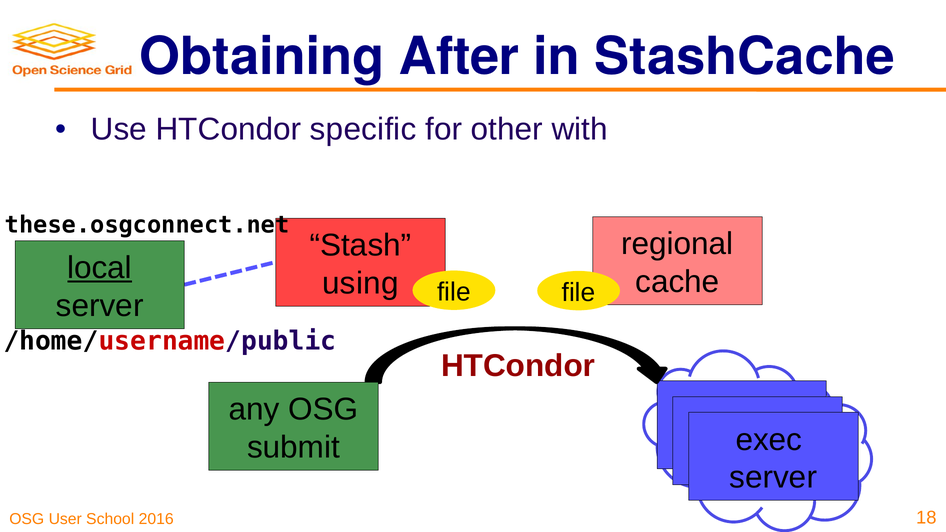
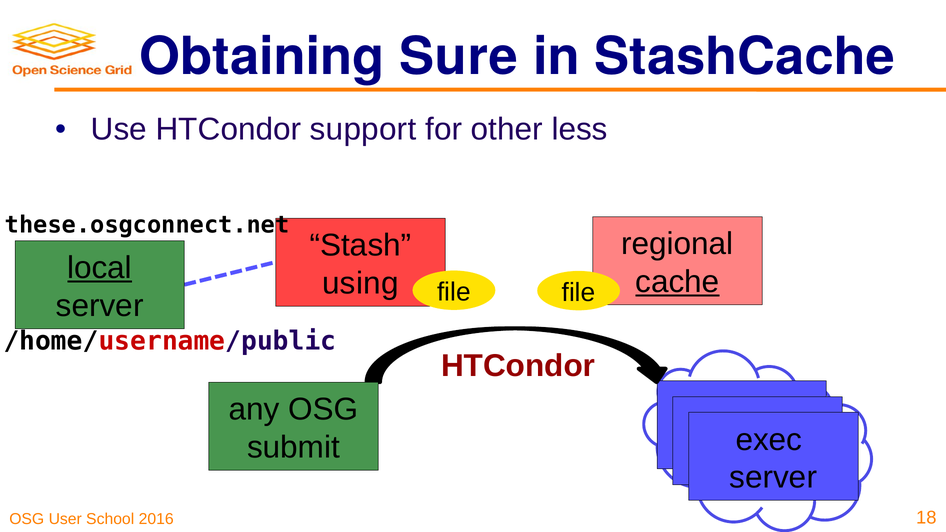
After: After -> Sure (459, 57)
specific: specific -> support (363, 129)
with: with -> less (580, 129)
cache underline: none -> present (677, 282)
